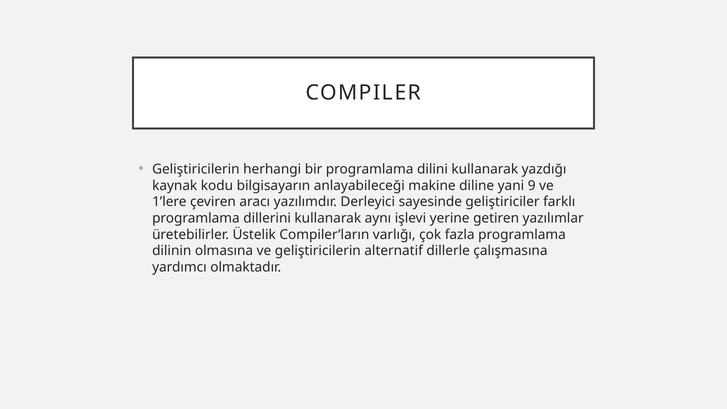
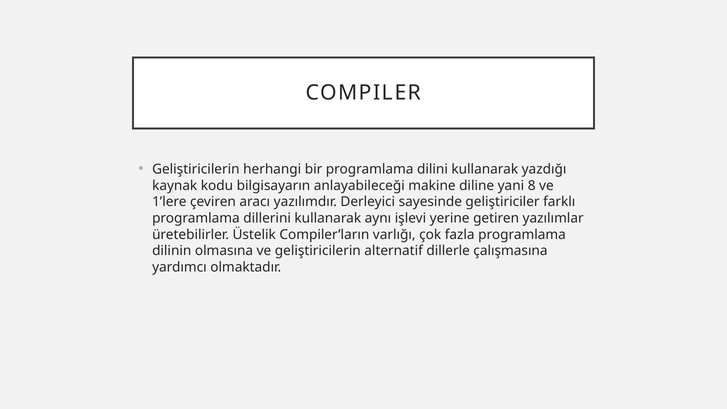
9: 9 -> 8 (532, 186)
